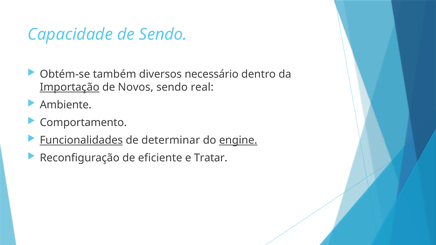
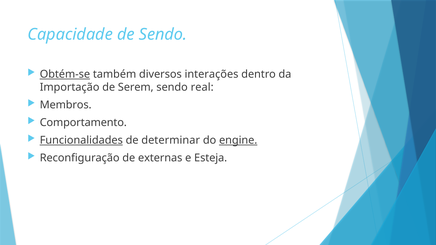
Obtém-se underline: none -> present (65, 74)
necessário: necessário -> interações (212, 74)
Importação underline: present -> none (70, 87)
Novos: Novos -> Serem (136, 87)
Ambiente: Ambiente -> Membros (66, 105)
eficiente: eficiente -> externas (160, 158)
Tratar: Tratar -> Esteja (211, 158)
